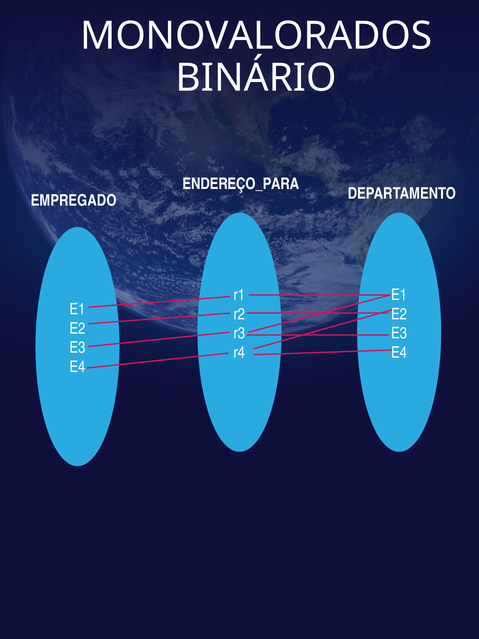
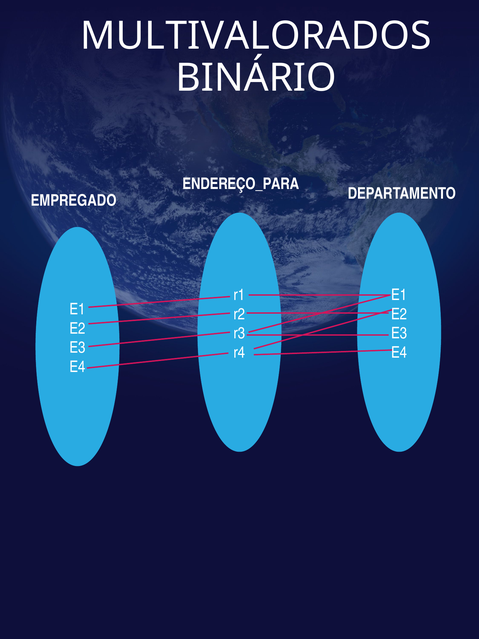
MONOVALORADOS: MONOVALORADOS -> MULTIVALORADOS (256, 36)
